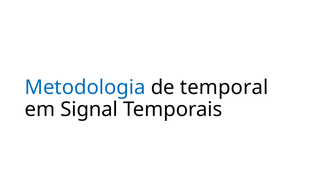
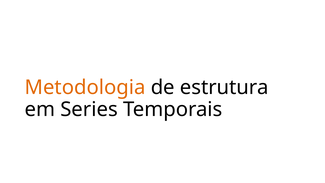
Metodologia colour: blue -> orange (85, 87)
temporal: temporal -> estrutura (224, 87)
Signal: Signal -> Series (89, 109)
